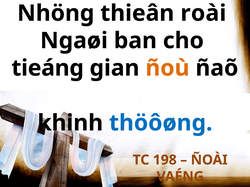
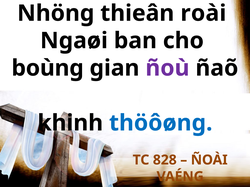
tieáng: tieáng -> boùng (48, 68)
ñoù colour: orange -> purple (167, 68)
198: 198 -> 828 (165, 160)
